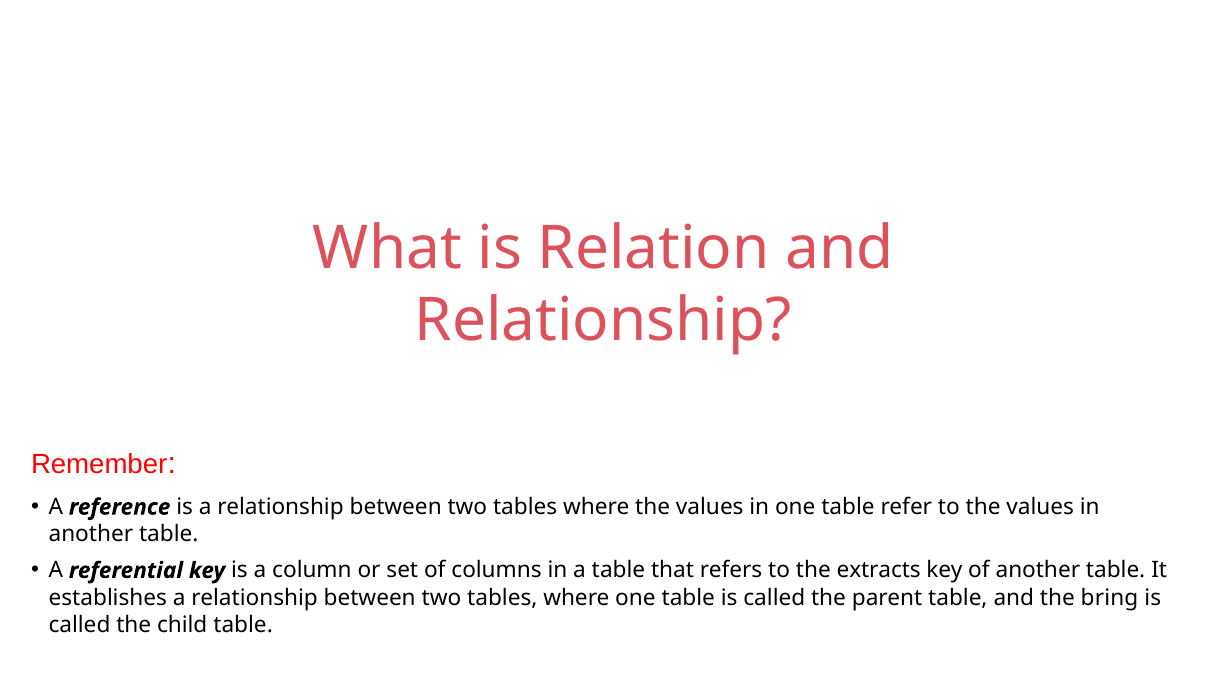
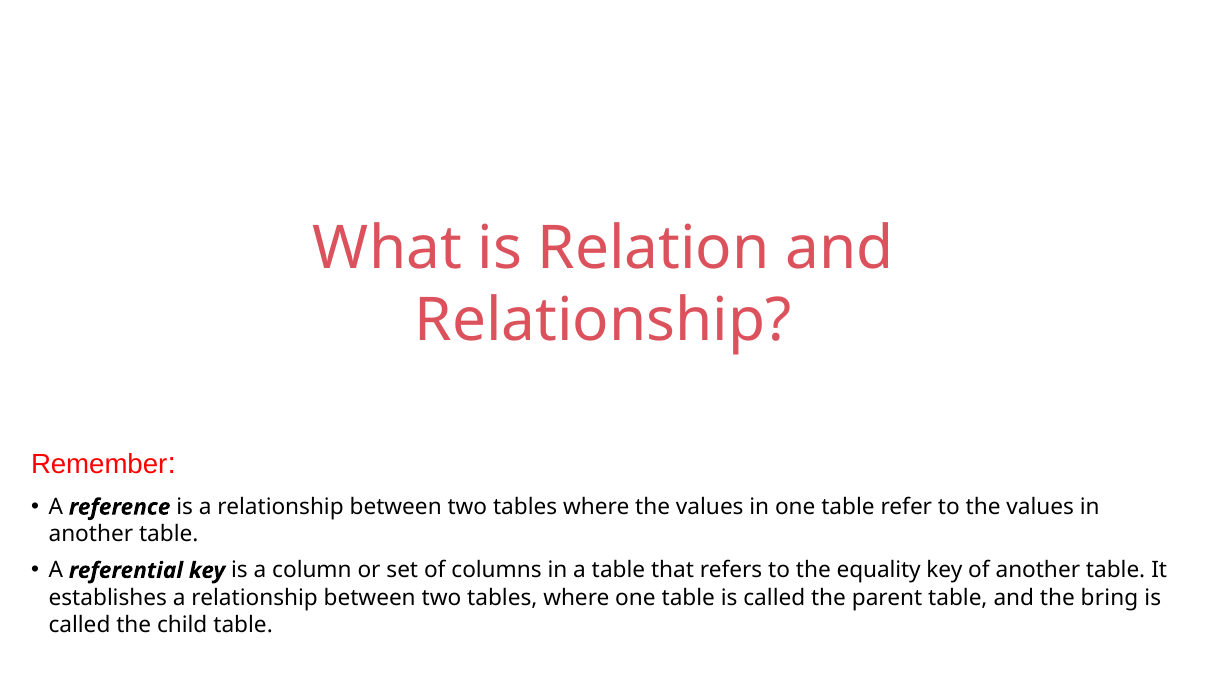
extracts: extracts -> equality (879, 570)
